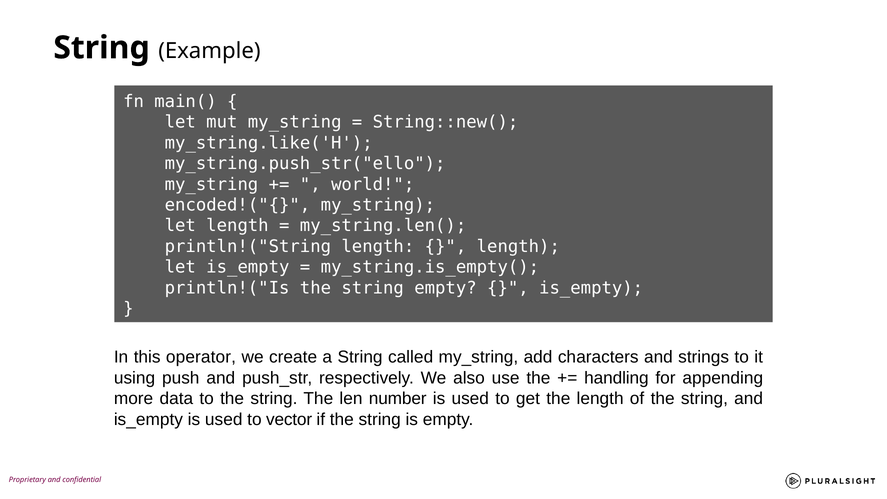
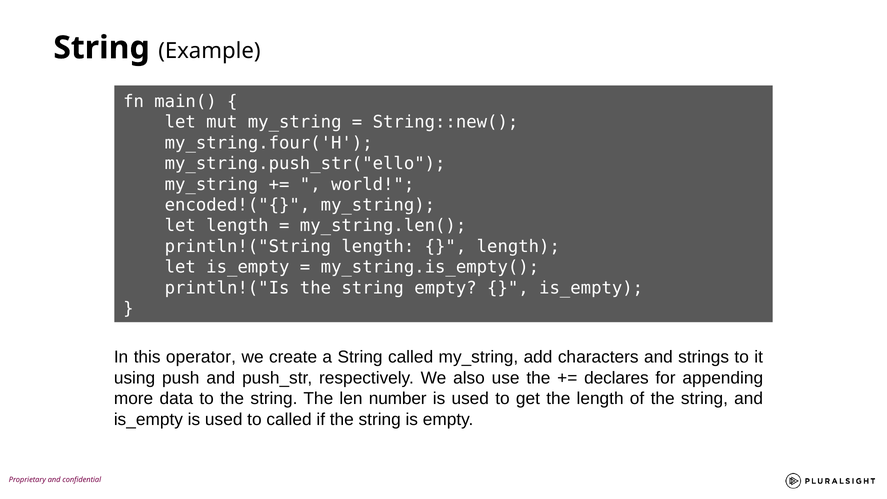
my_string.like('H: my_string.like('H -> my_string.four('H (269, 143)
handling: handling -> declares (616, 378)
to vector: vector -> called (289, 419)
